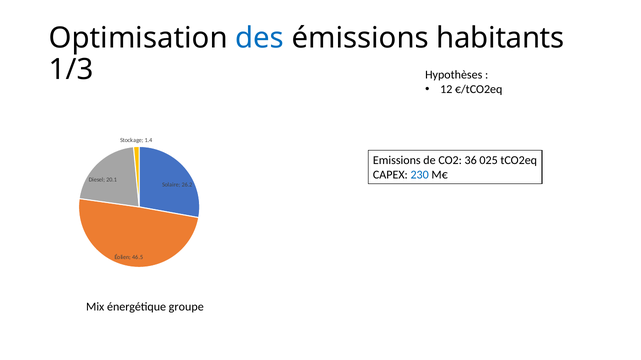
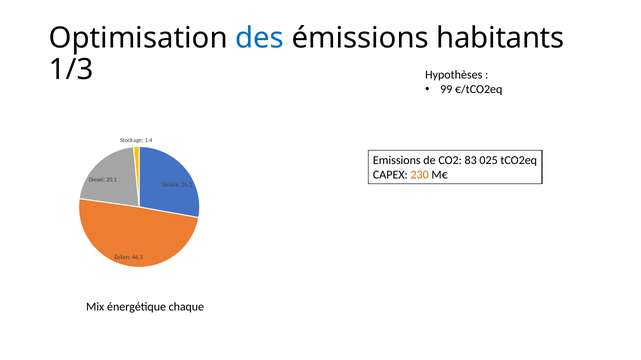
12: 12 -> 99 (446, 89)
36: 36 -> 83 (471, 161)
230 colour: blue -> orange (420, 175)
groupe: groupe -> chaque (186, 307)
